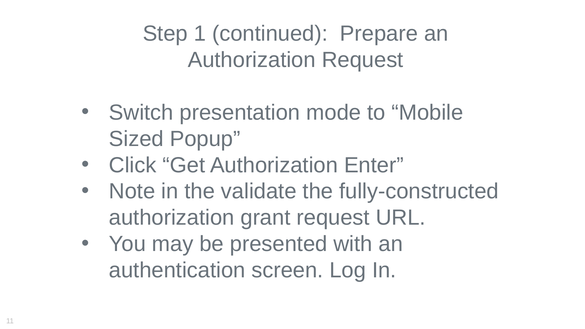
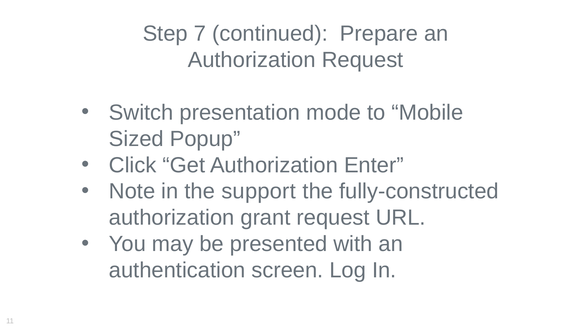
1: 1 -> 7 (200, 34)
validate: validate -> support (259, 191)
